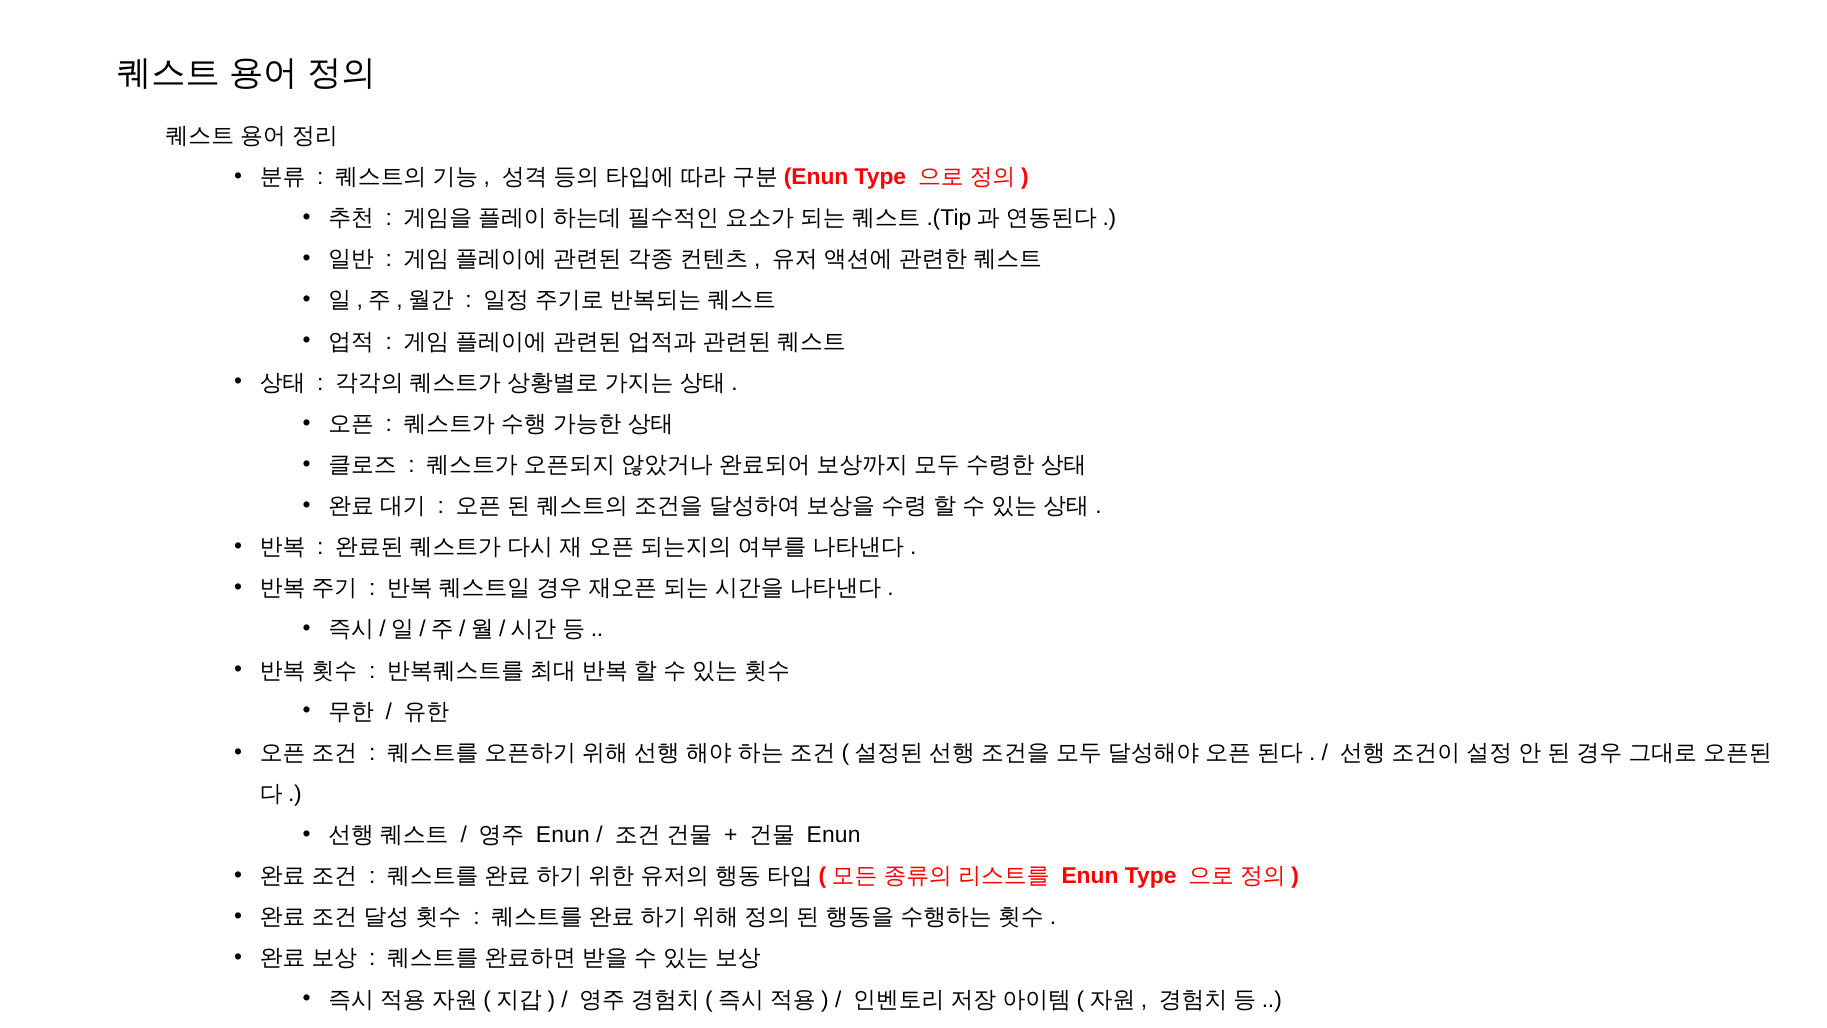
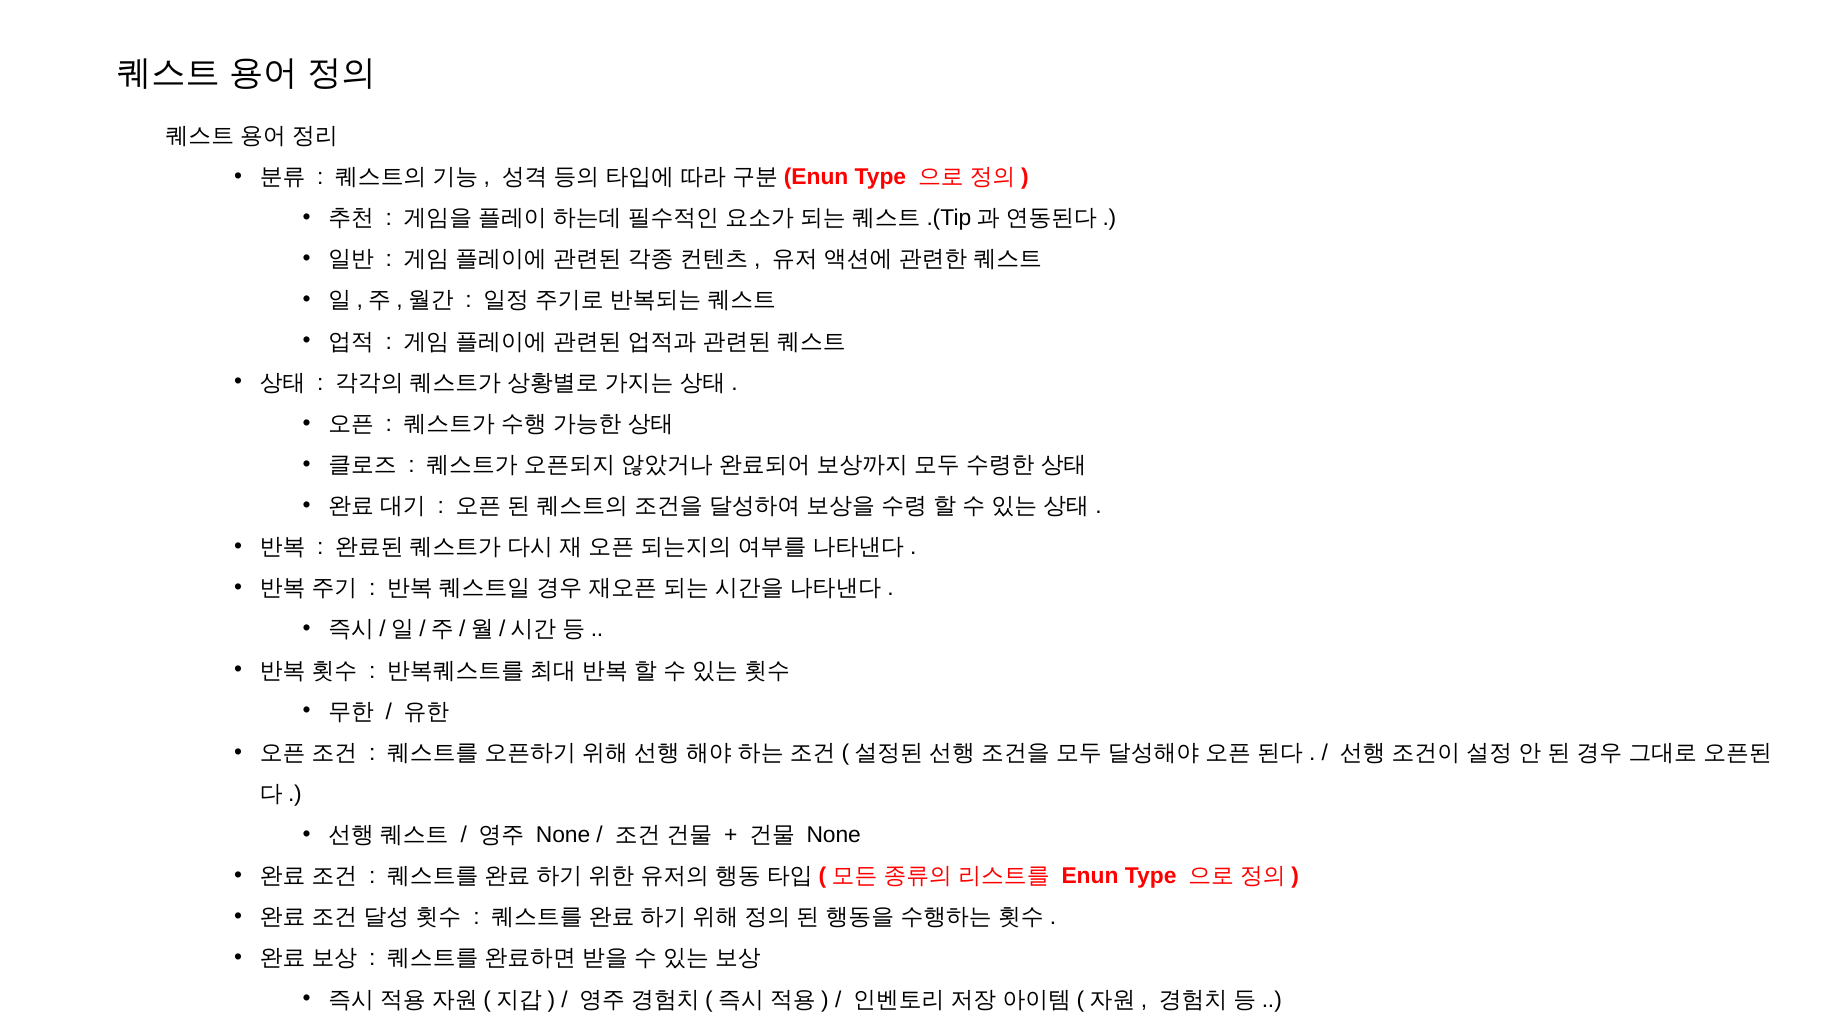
Enun: Enun -> None (563, 835)
Enun: Enun -> None (834, 835)
